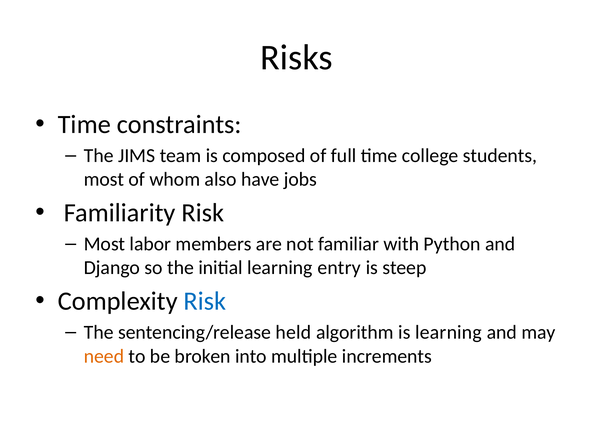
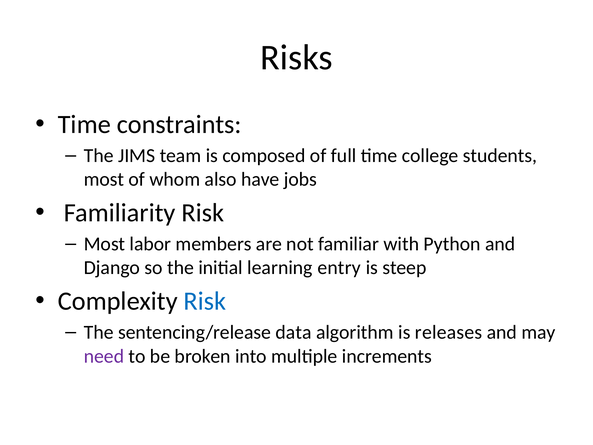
held: held -> data (294, 332)
is learning: learning -> releases (449, 332)
need colour: orange -> purple (104, 356)
